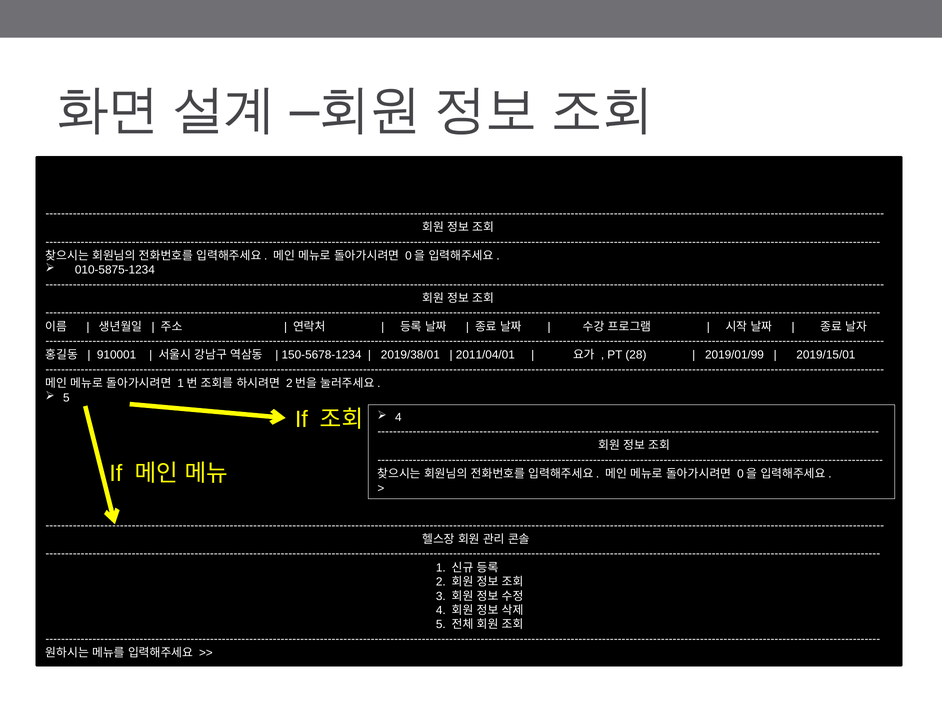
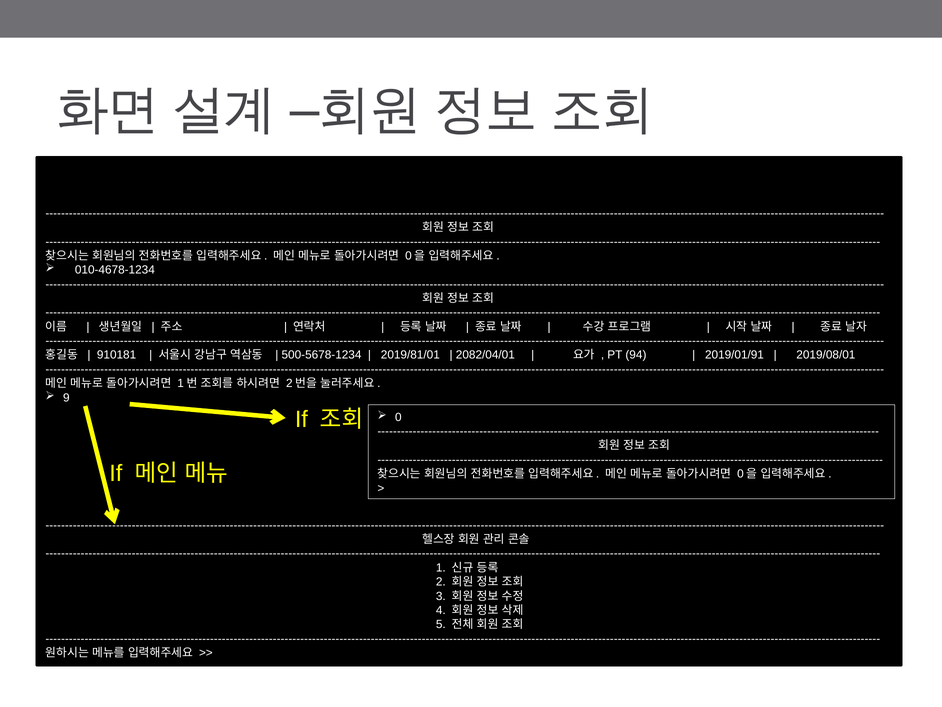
010-5875-1234: 010-5875-1234 -> 010-4678-1234 (115, 270)
910001: 910001 -> 910181 (117, 355)
150-5678-1234: 150-5678-1234 -> 500-5678-1234 (322, 355)
2019/38/01: 2019/38/01 -> 2019/81/01 (410, 355)
2011/04/01: 2011/04/01 -> 2082/04/01 (485, 355)
28: 28 -> 94 (636, 355)
2019/01/99: 2019/01/99 -> 2019/01/91 (734, 355)
2019/15/01: 2019/15/01 -> 2019/08/01 (826, 355)
5: 5 -> 9 (66, 397)
4: 4 -> 0 (398, 417)
